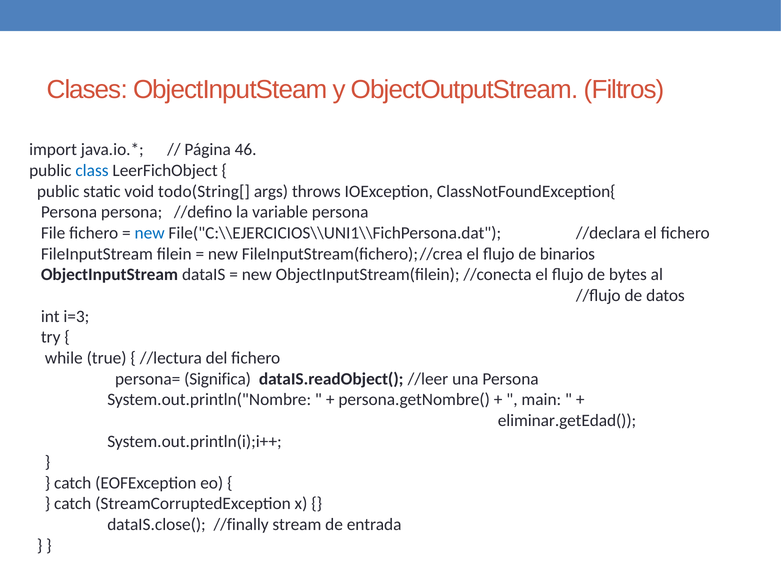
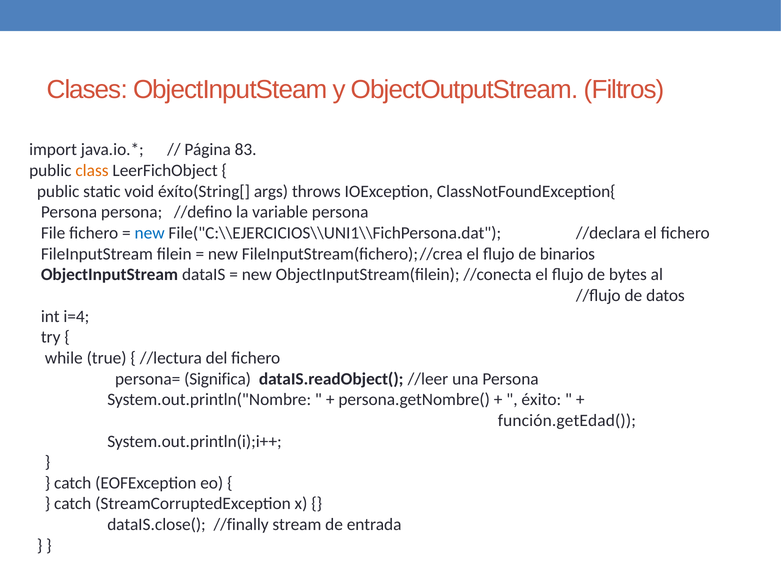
46: 46 -> 83 (246, 150)
class colour: blue -> orange (92, 170)
todo(String[: todo(String[ -> éxíto(String[ (204, 191)
i=3: i=3 -> i=4 (76, 316)
main: main -> éxito (541, 399)
eliminar.getEdad(: eliminar.getEdad( -> función.getEdad( (567, 420)
